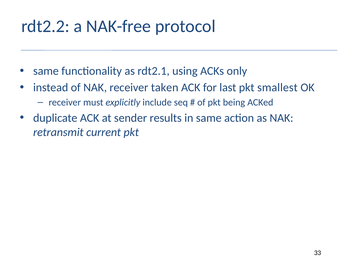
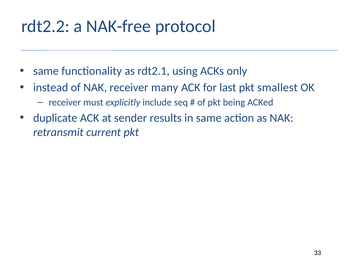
taken: taken -> many (165, 88)
